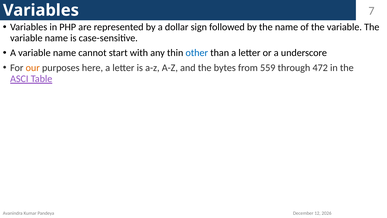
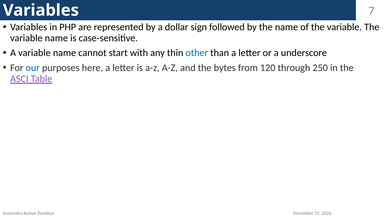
our colour: orange -> blue (33, 68)
559: 559 -> 120 (268, 68)
472: 472 -> 250 (320, 68)
